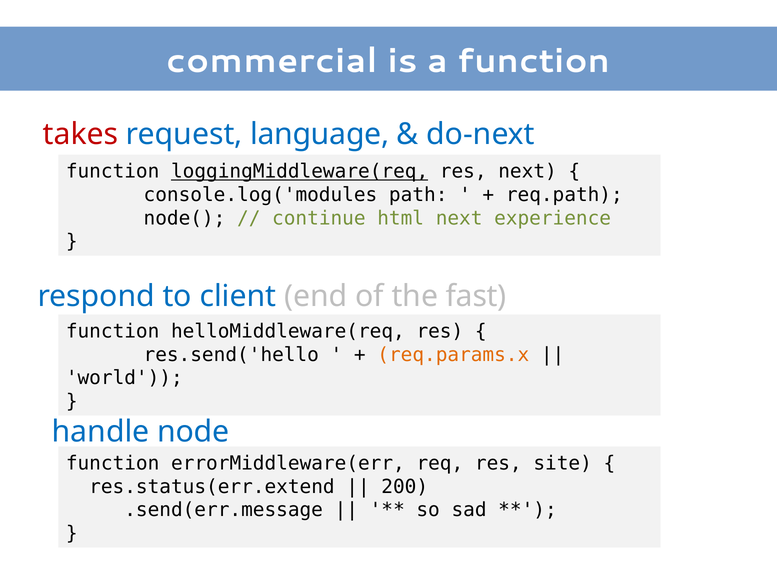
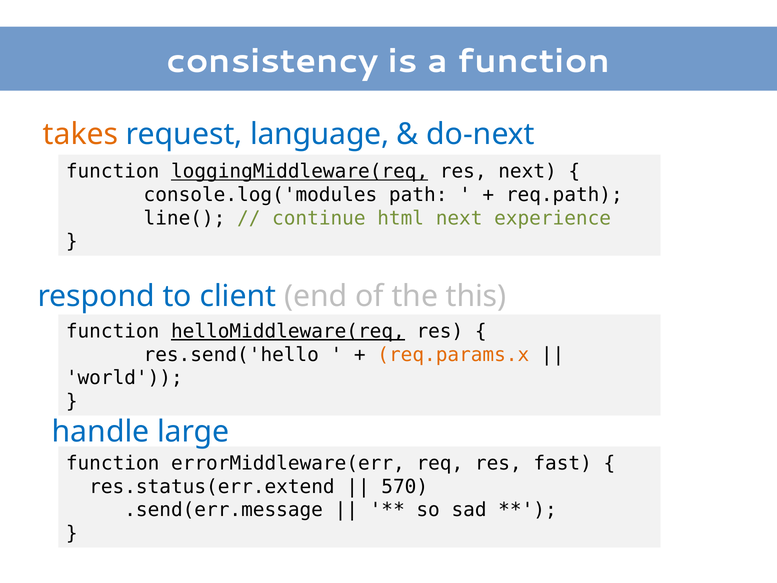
commercial: commercial -> consistency (272, 61)
takes colour: red -> orange (81, 134)
node(: node( -> line( (184, 218)
fast: fast -> this (476, 296)
helloMiddleware(req underline: none -> present (288, 331)
node: node -> large (193, 432)
site: site -> fast (563, 463)
200: 200 -> 570 (405, 486)
